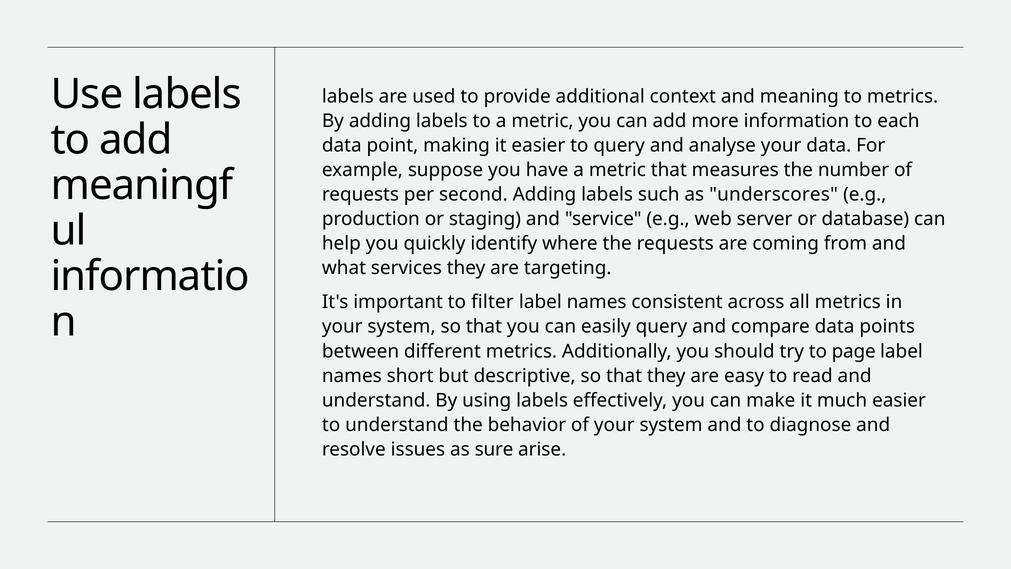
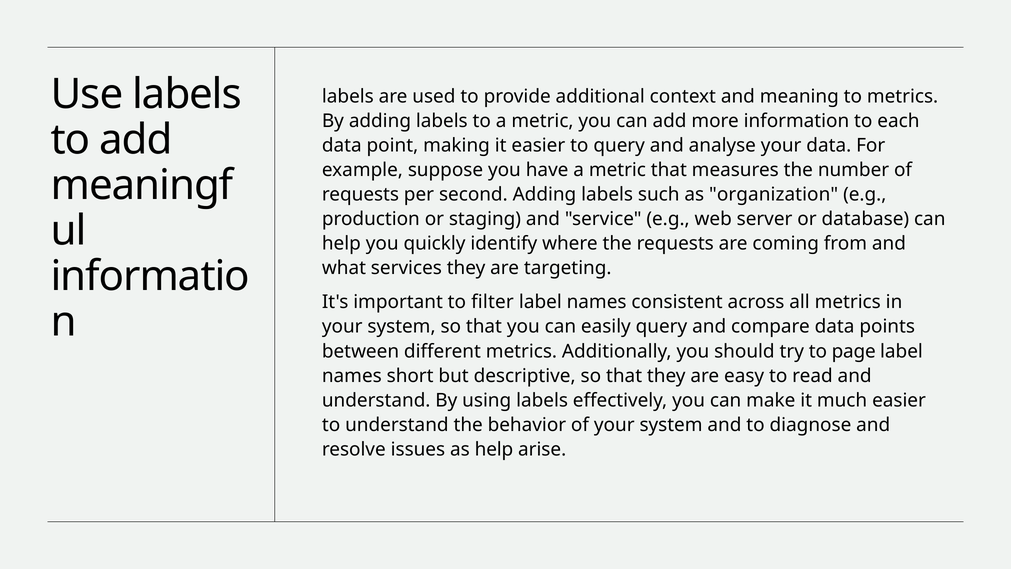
underscores: underscores -> organization (774, 194)
as sure: sure -> help (494, 449)
